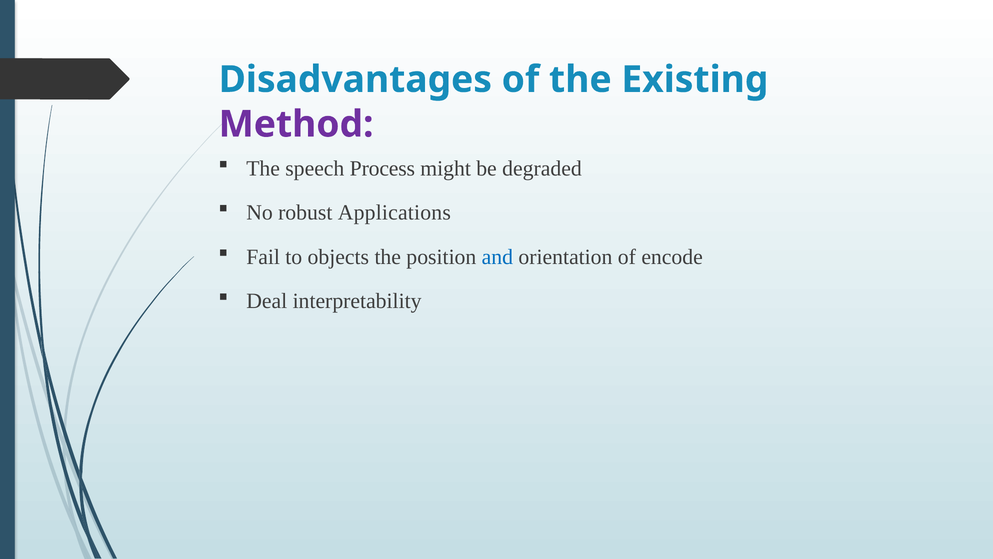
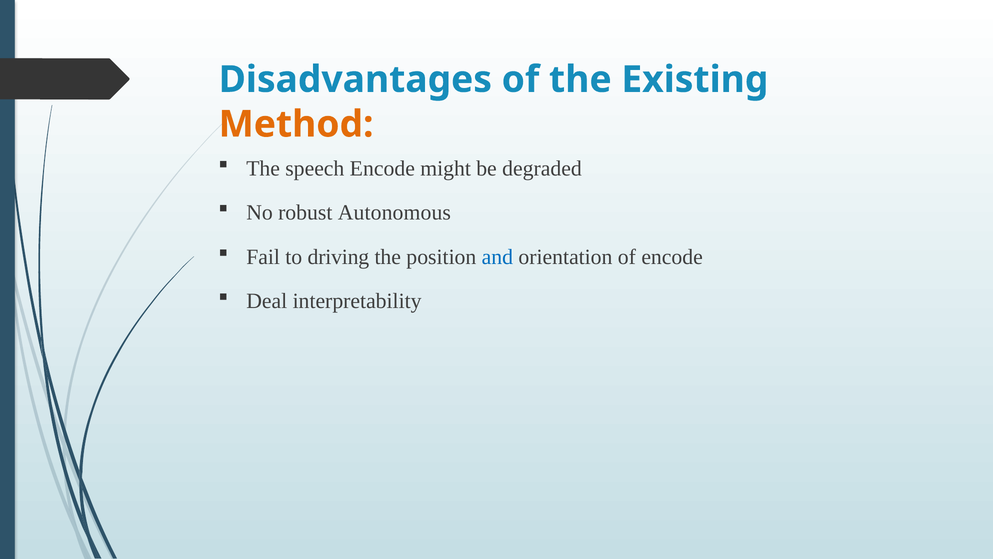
Method colour: purple -> orange (296, 124)
speech Process: Process -> Encode (382, 168)
Applications: Applications -> Autonomous (394, 212)
objects: objects -> driving (338, 257)
